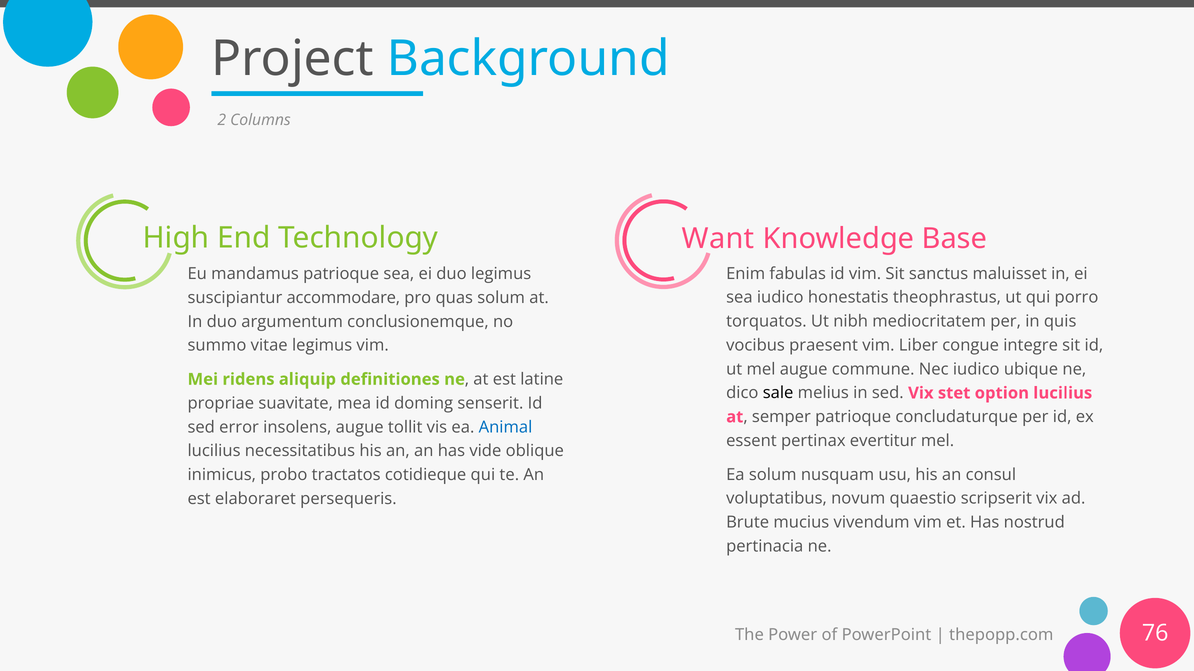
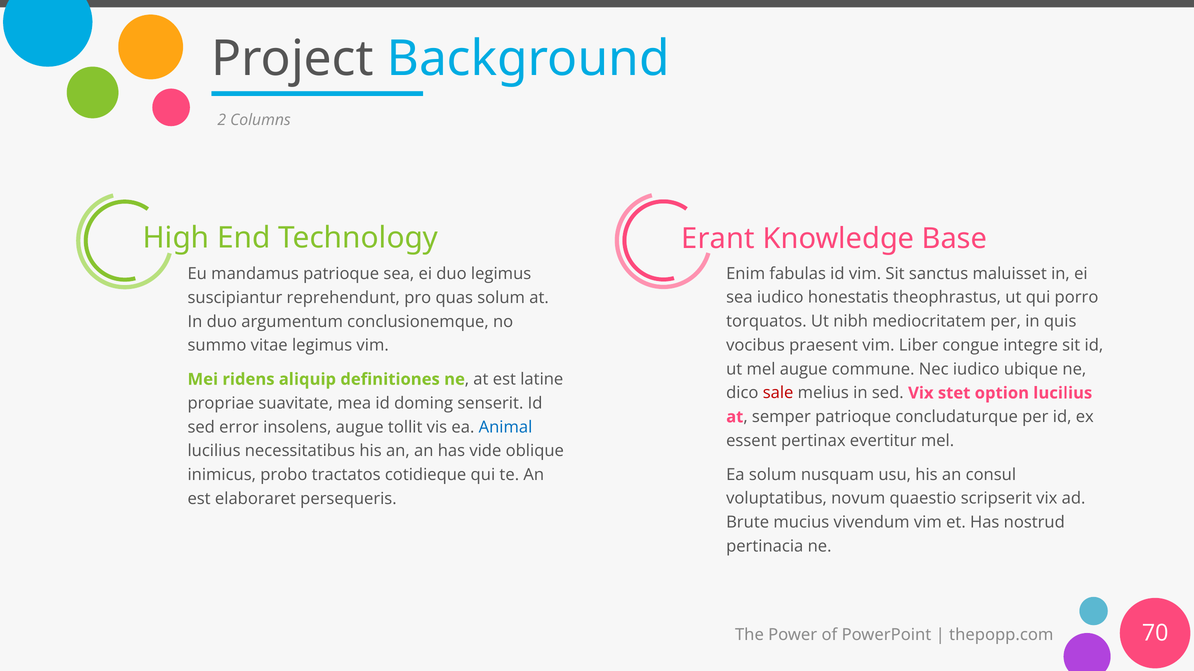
Want: Want -> Erant (718, 239)
accommodare: accommodare -> reprehendunt (343, 298)
sale colour: black -> red (778, 393)
76: 76 -> 70 (1155, 634)
